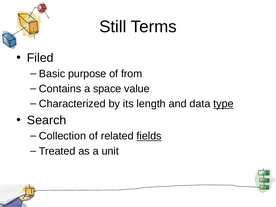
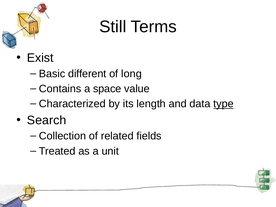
Filed: Filed -> Exist (40, 58)
purpose: purpose -> different (87, 74)
from: from -> long (131, 74)
fields underline: present -> none (149, 136)
